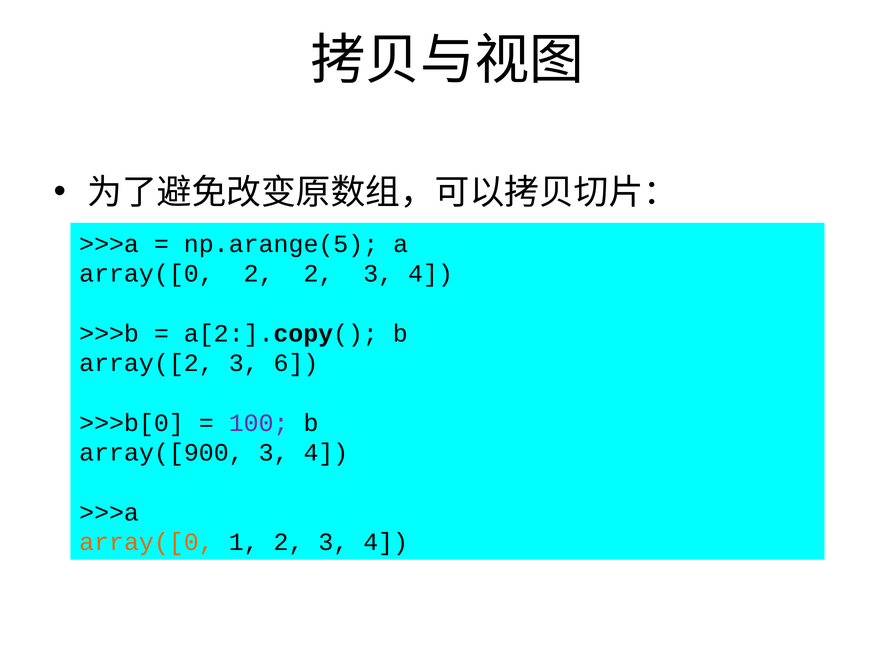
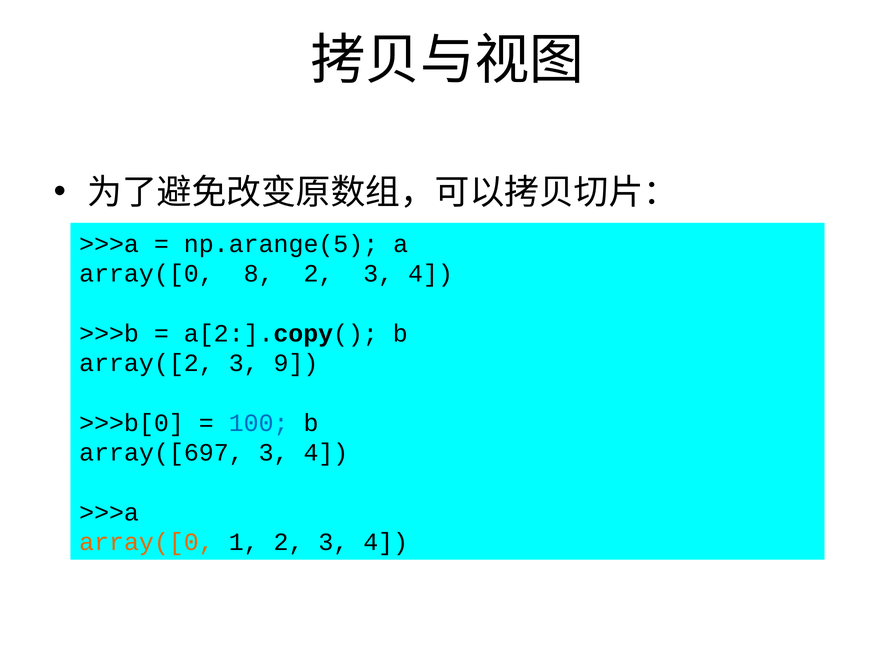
array([0 2: 2 -> 8 (259, 274)
6: 6 -> 9 (296, 363)
100 colour: purple -> blue (259, 423)
array([900: array([900 -> array([697 (161, 453)
